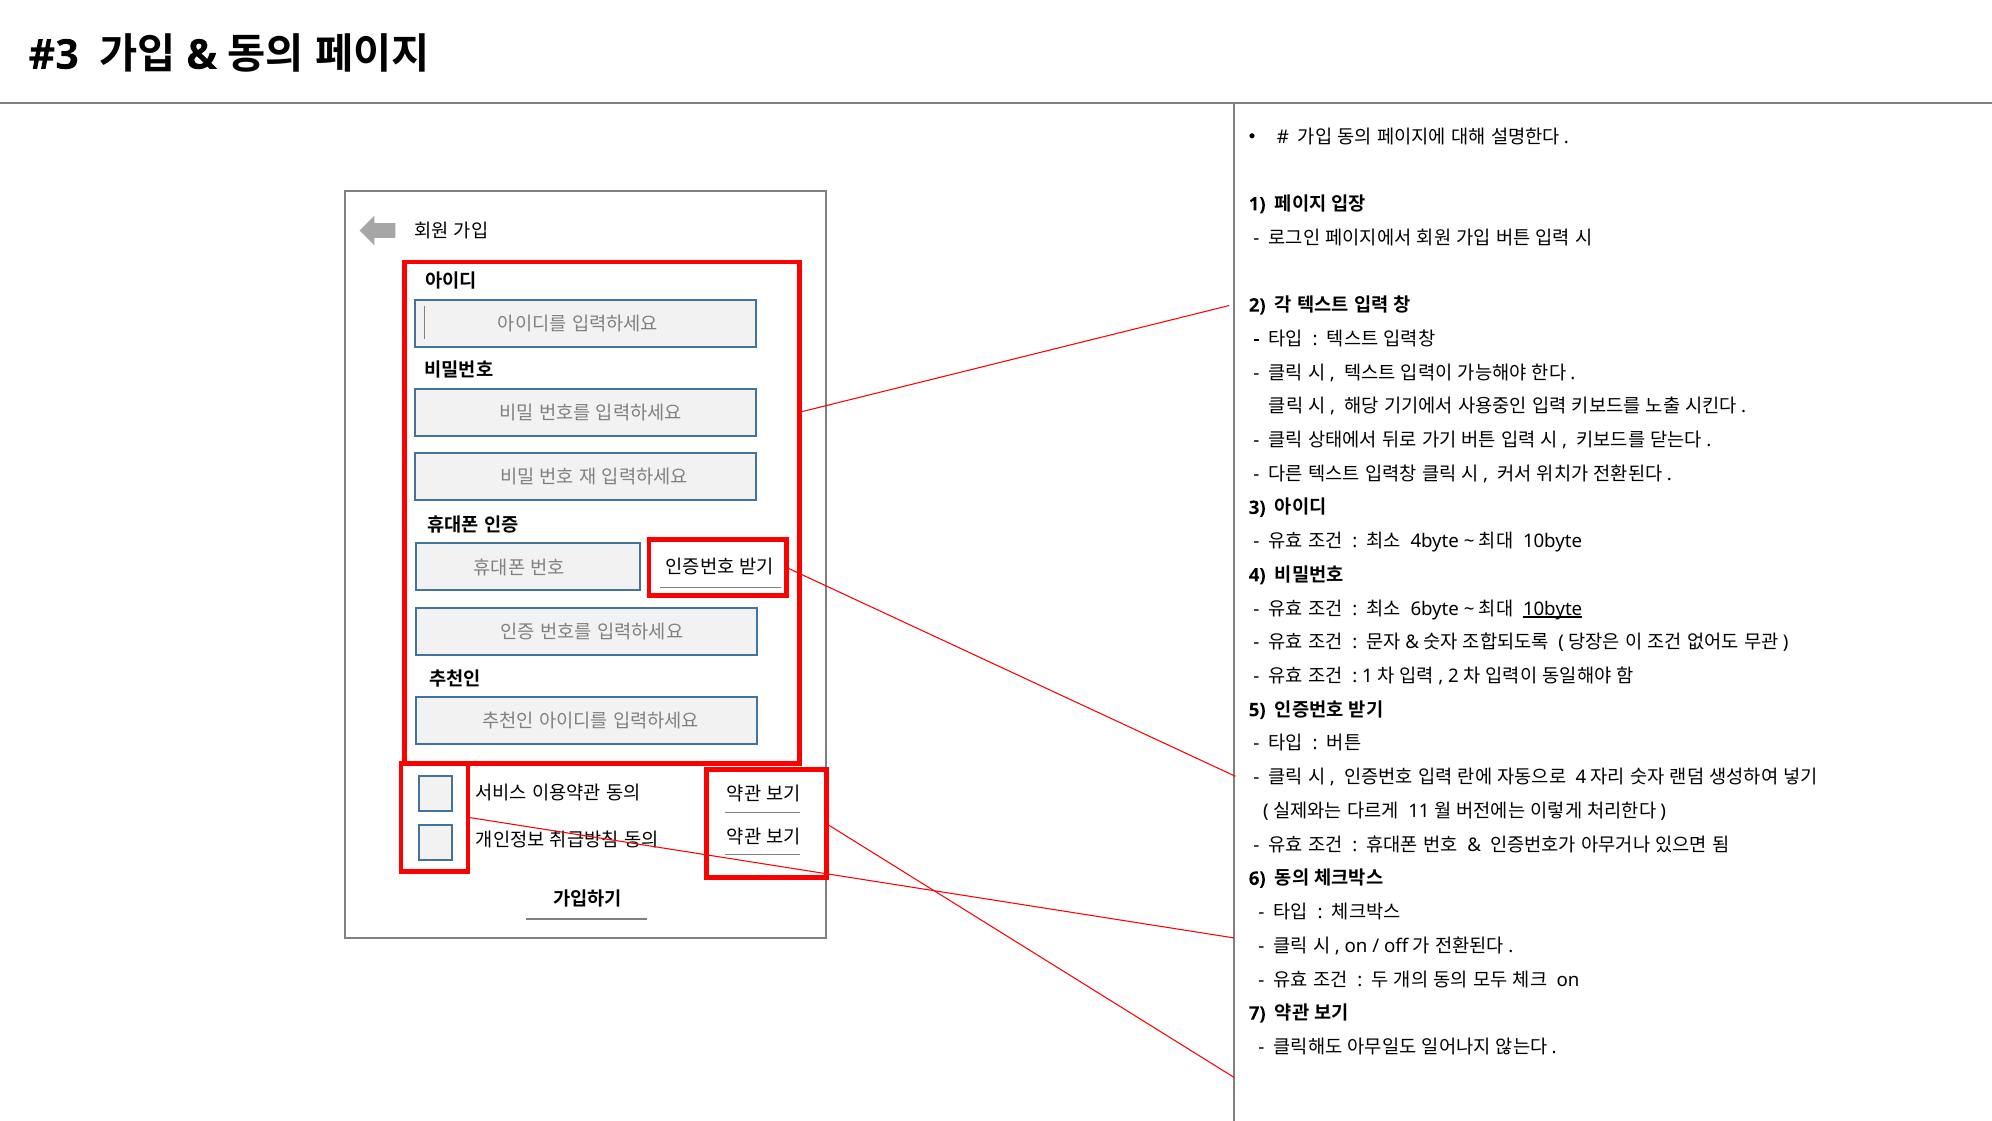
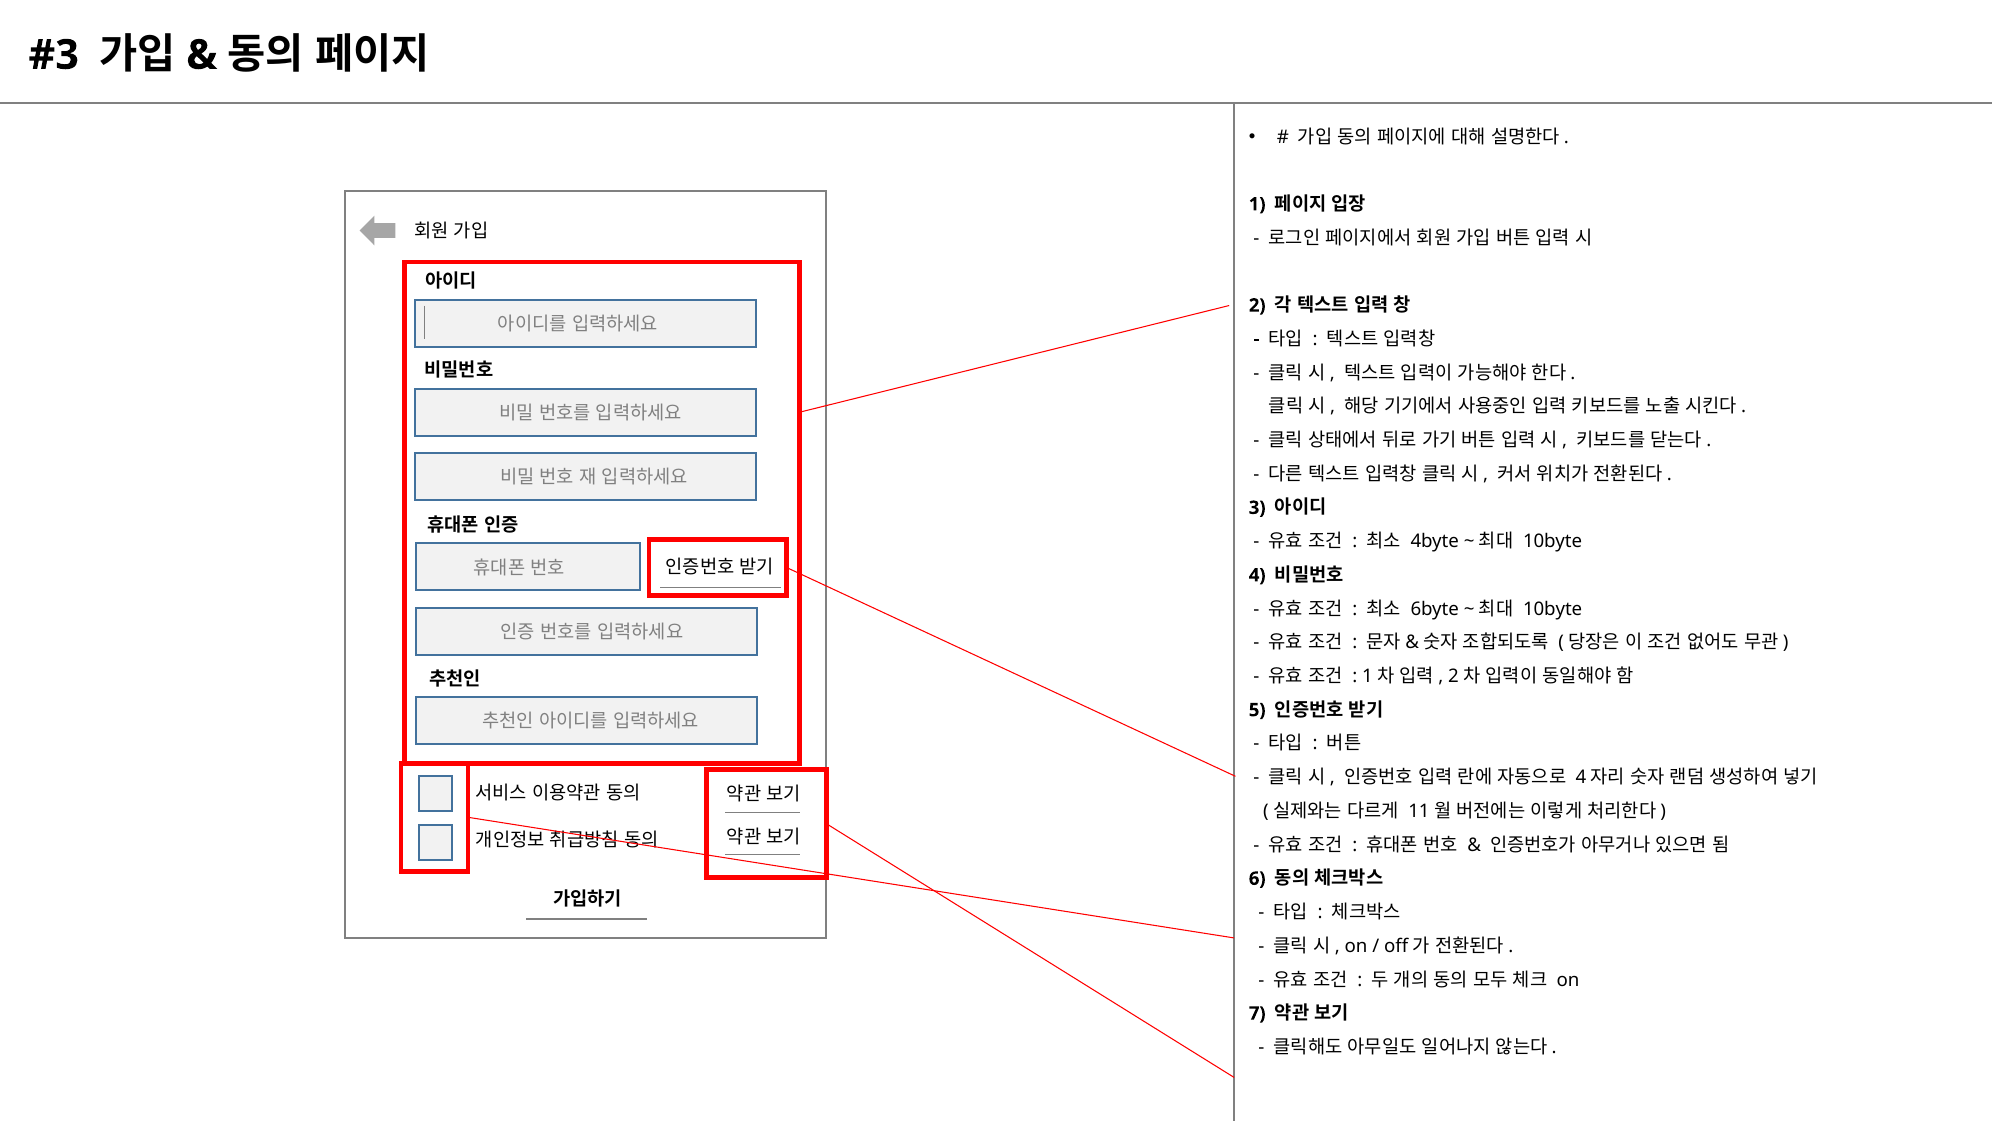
10byte underline: present -> none (1553, 609)
